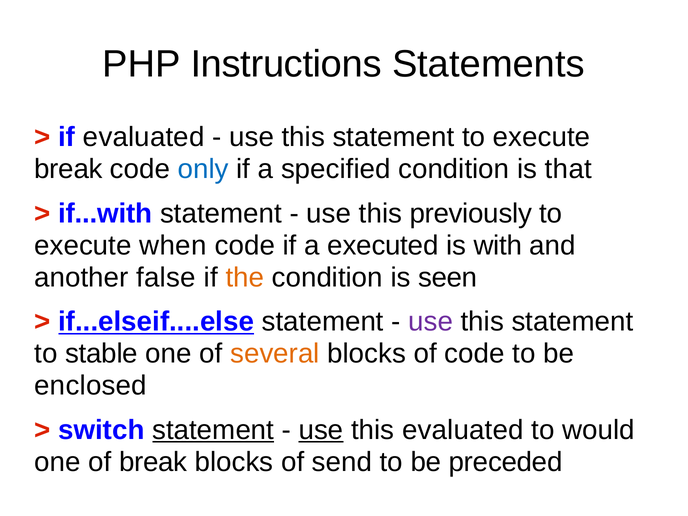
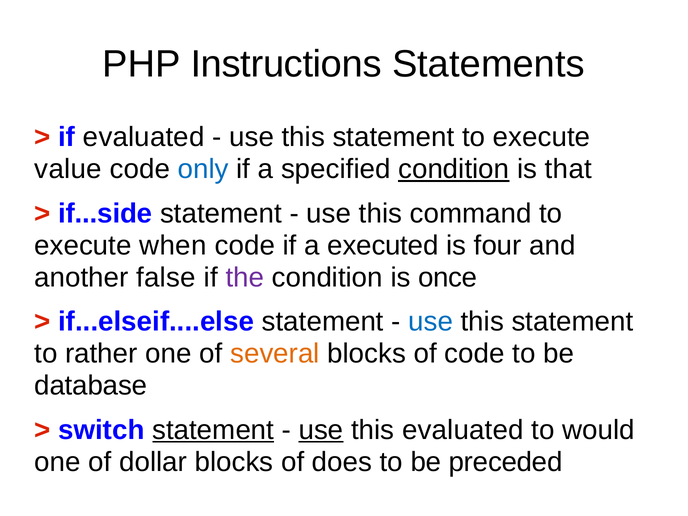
break: break -> value (68, 169)
condition underline: none -> present (454, 169)
if...with: if...with -> if...side (105, 213)
previously: previously -> command (471, 213)
with: with -> four (498, 245)
the colour: orange -> purple (245, 277)
seen: seen -> once (448, 277)
if...elseif....else underline: present -> none (156, 322)
use colour: purple -> blue (431, 322)
stable: stable -> rather (101, 354)
enclosed: enclosed -> database (91, 386)
of break: break -> dollar (153, 462)
send: send -> does (342, 462)
